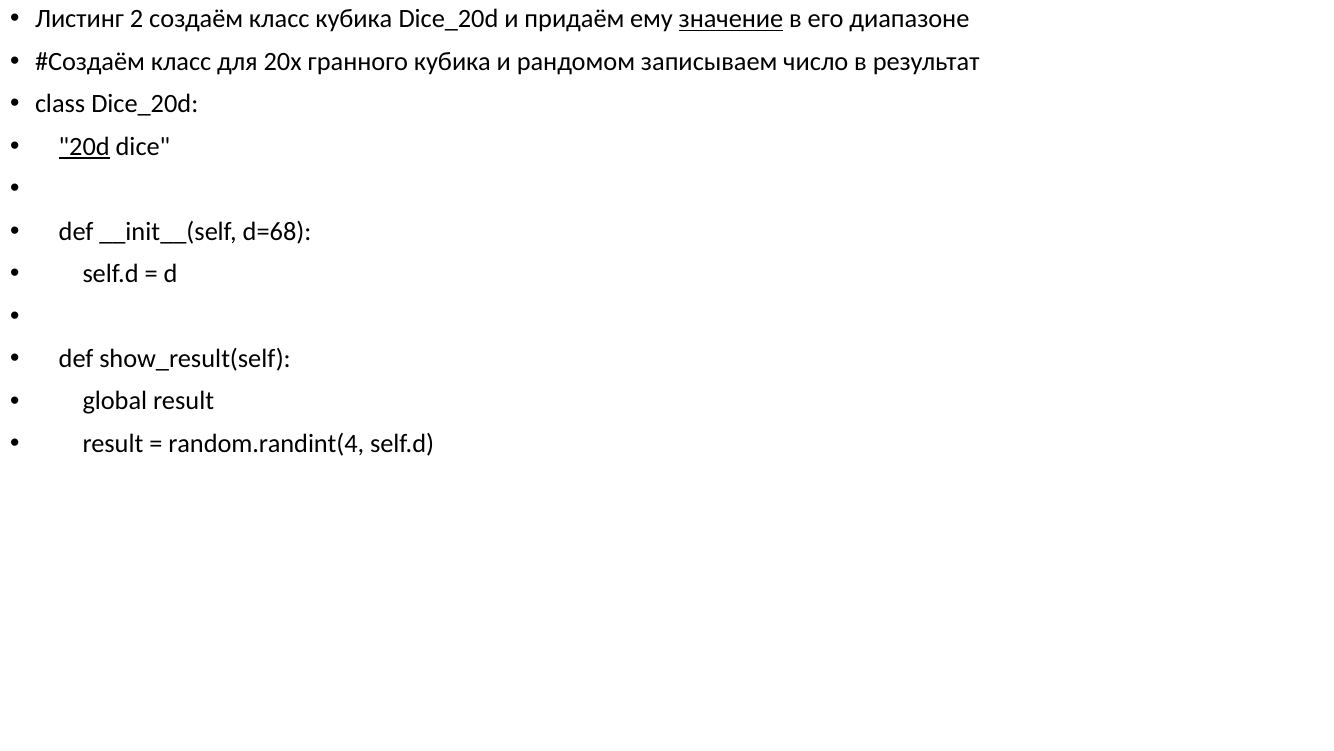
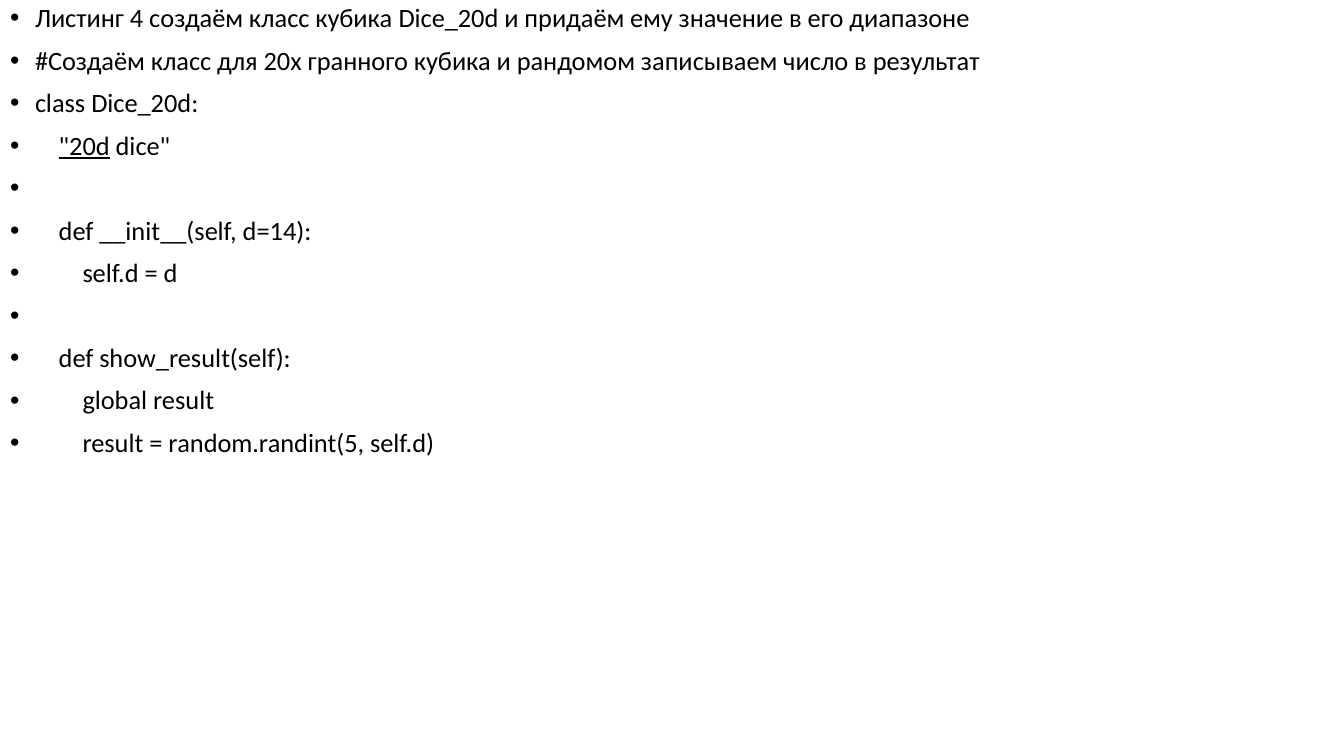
2: 2 -> 4 (137, 19)
значение underline: present -> none (731, 19)
d=68: d=68 -> d=14 (277, 231)
random.randint(4: random.randint(4 -> random.randint(5 (266, 443)
